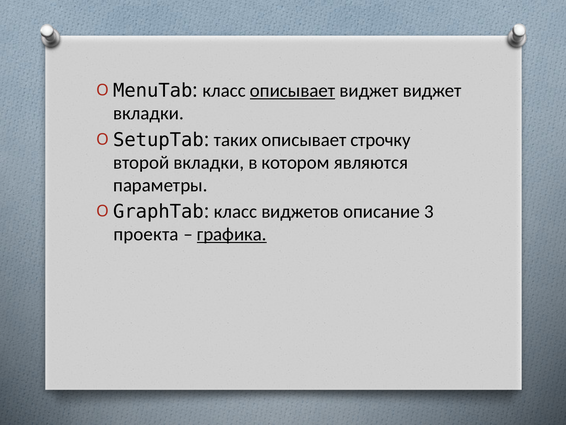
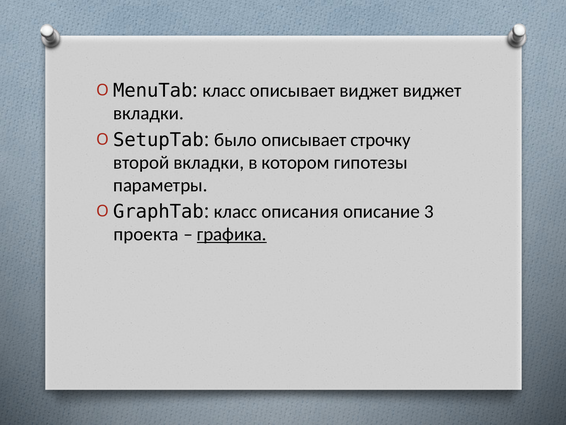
описывает underline: present -> none (293, 91)
таких: таких -> было (235, 140)
являются: являются -> гипотезы (371, 162)
виджетов: виджетов -> описания (300, 211)
